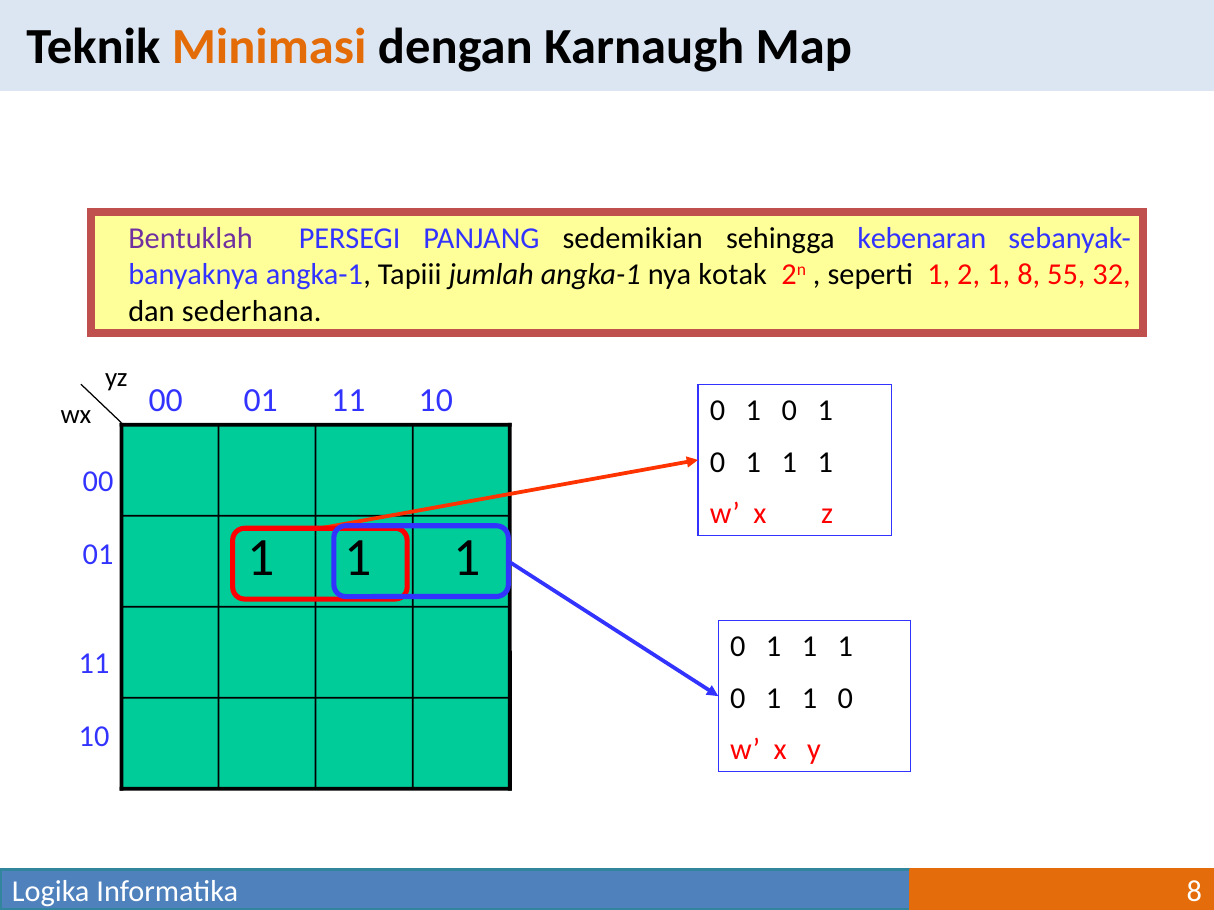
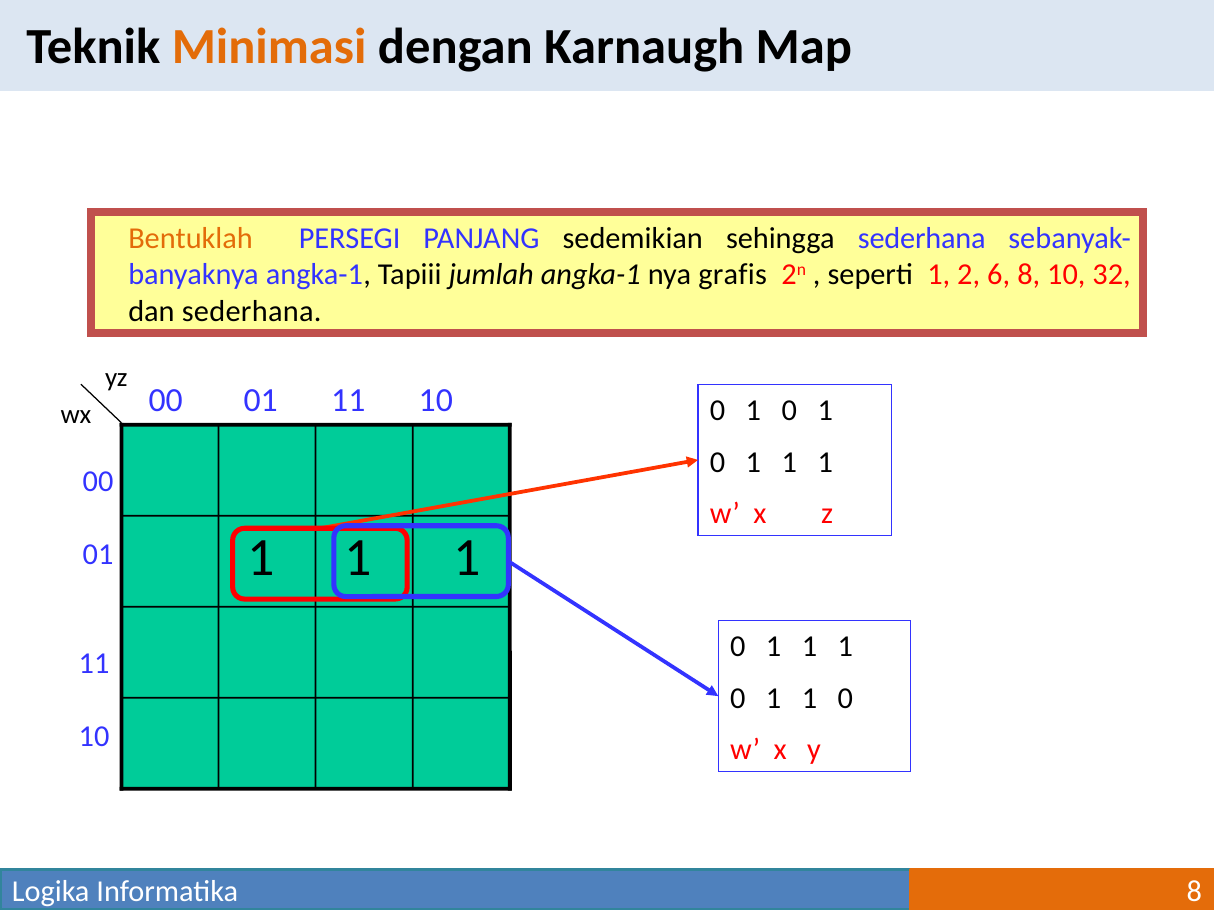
Bentuklah colour: purple -> orange (191, 239)
sehingga kebenaran: kebenaran -> sederhana (922, 239)
kotak: kotak -> grafis (733, 275)
2 1: 1 -> 6 (999, 275)
8 55: 55 -> 10 (1066, 275)
